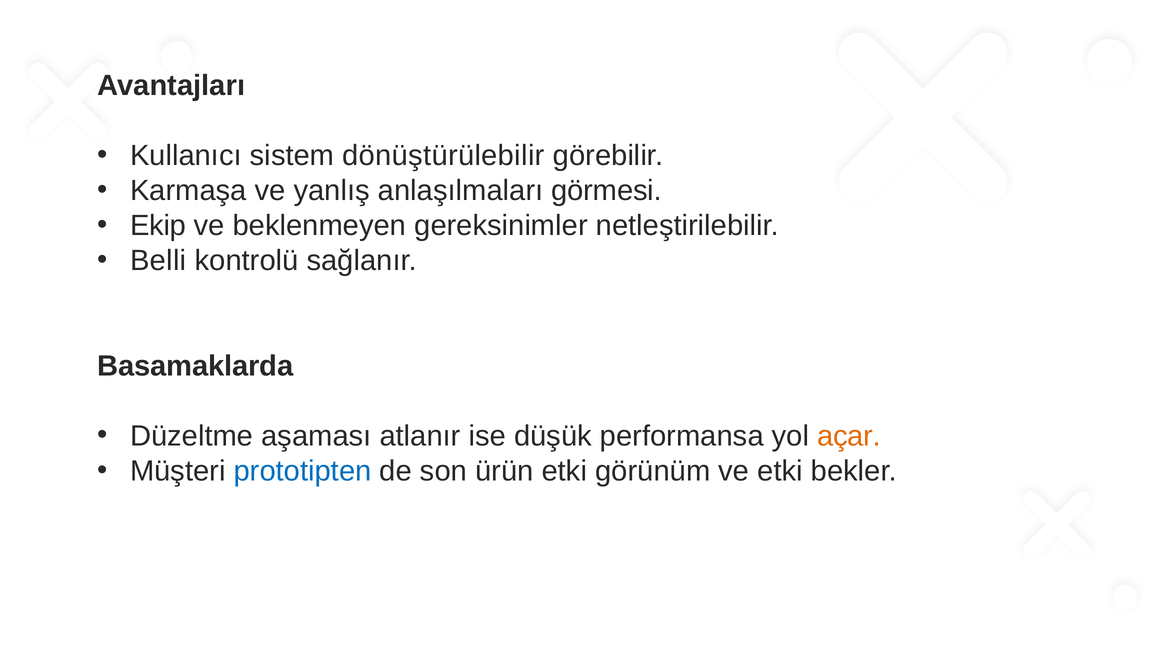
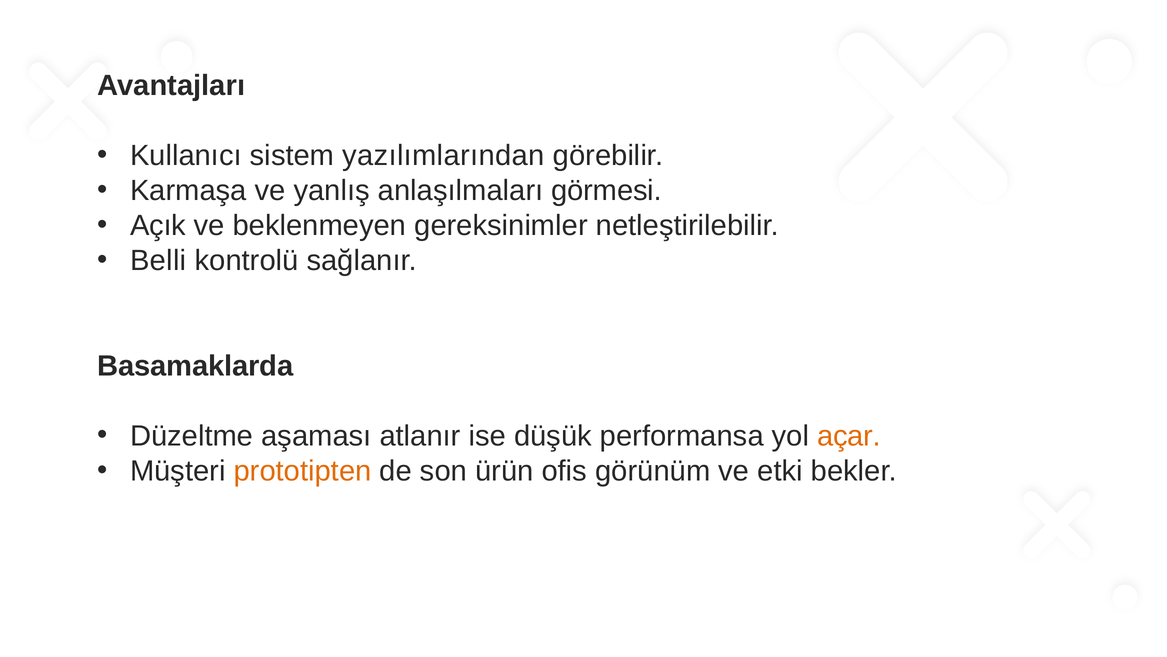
dönüştürülebilir: dönüştürülebilir -> yazılımlarından (443, 155)
Ekip: Ekip -> Açık (158, 226)
prototipten colour: blue -> orange (303, 471)
ürün etki: etki -> ofis (564, 471)
